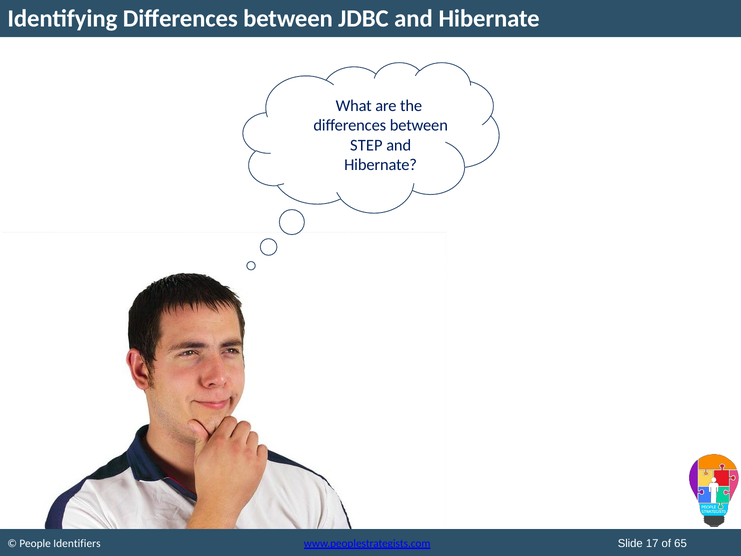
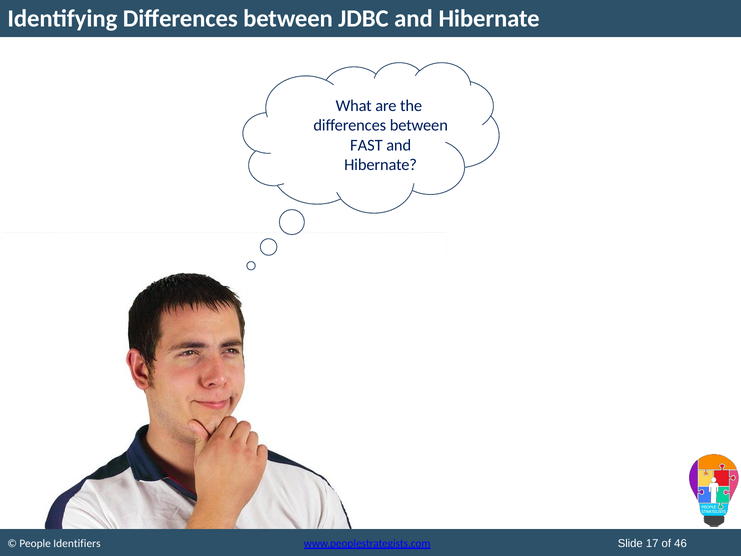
STEP: STEP -> FAST (366, 145)
65: 65 -> 46 (681, 543)
